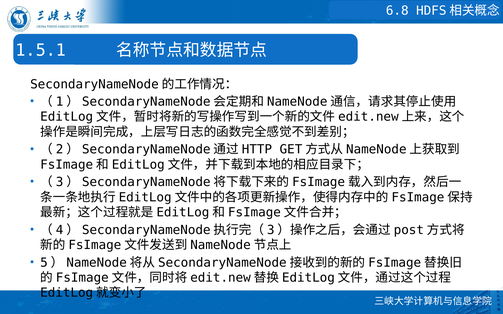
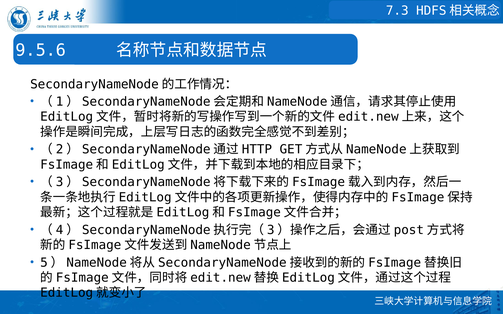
6.8: 6.8 -> 7.3 (397, 11)
1.5.1: 1.5.1 -> 9.5.6 (41, 50)
